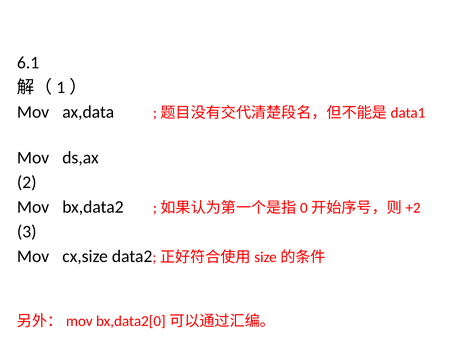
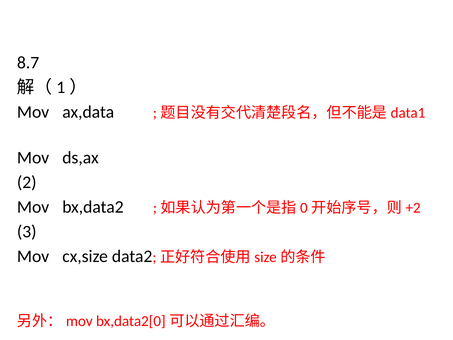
6.1: 6.1 -> 8.7 (28, 63)
